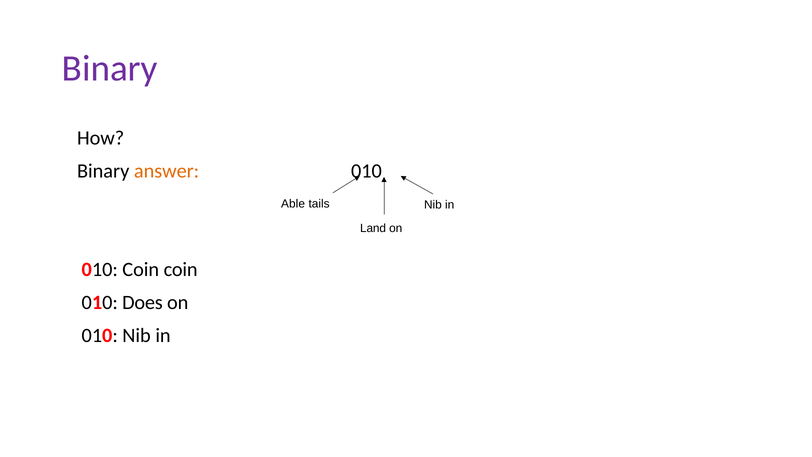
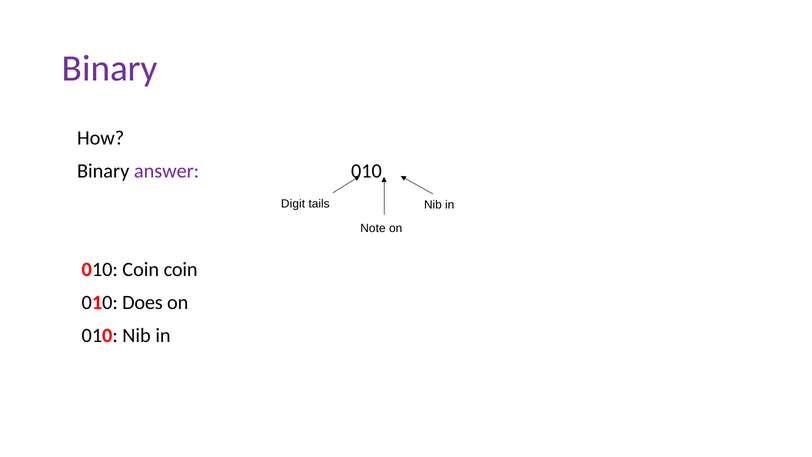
answer colour: orange -> purple (167, 171)
Able: Able -> Digit (293, 204)
Land: Land -> Note (373, 228)
